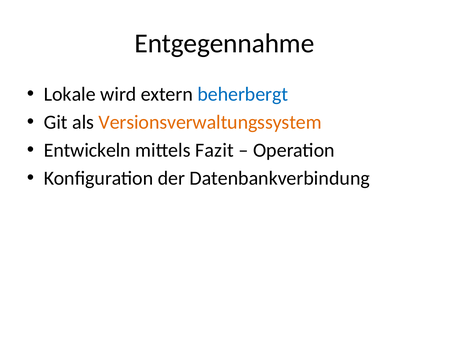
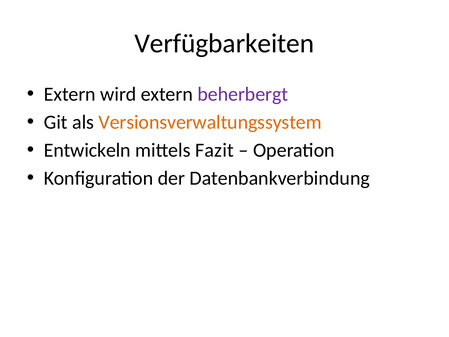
Entgegennahme: Entgegennahme -> Verfügbarkeiten (224, 43)
Lokale: Lokale -> Extern (70, 94)
beherbergt colour: blue -> purple (243, 94)
